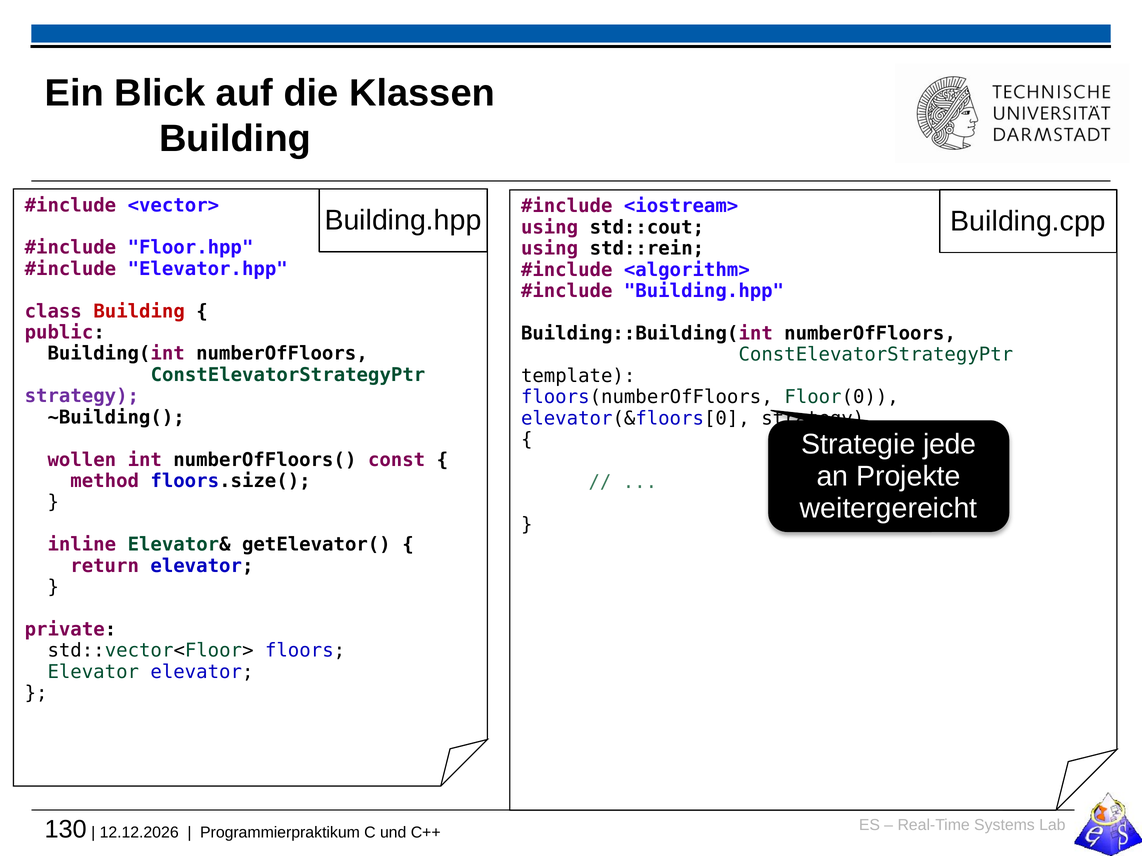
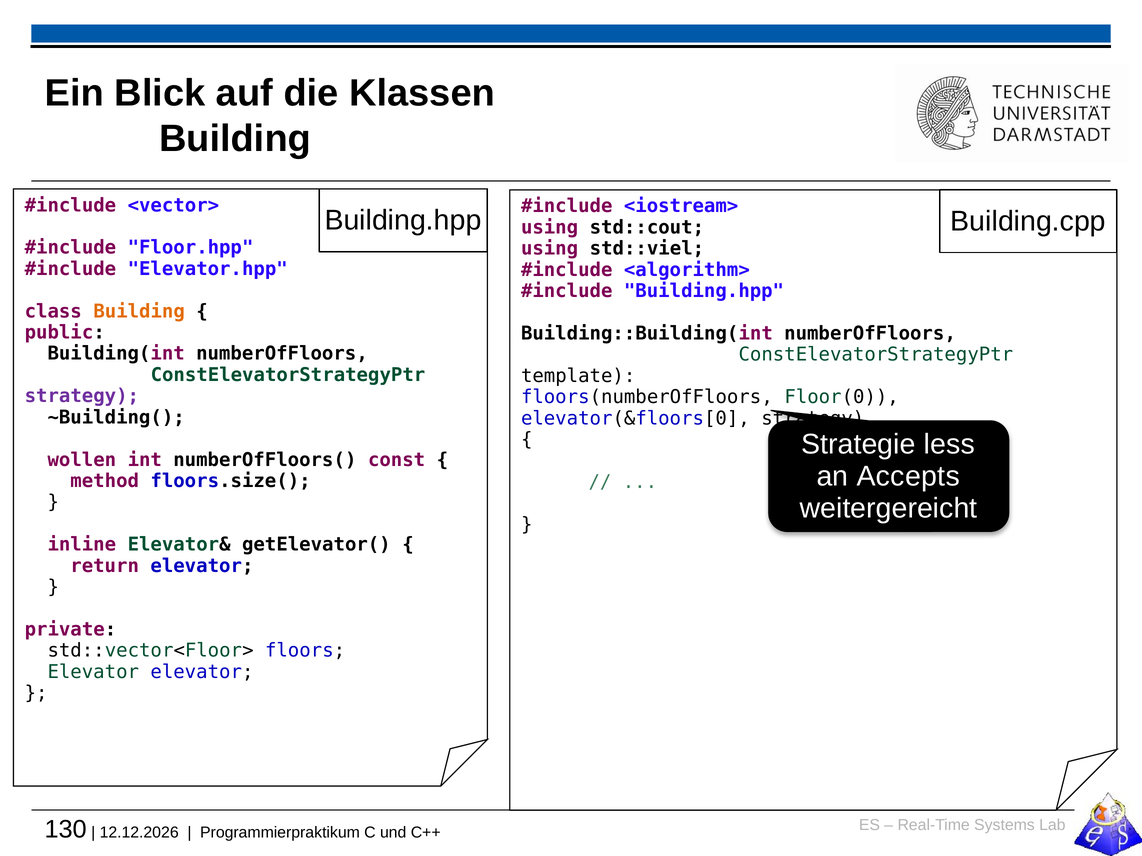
std::rein: std::rein -> std::viel (647, 249)
Building colour: red -> orange (139, 311)
jede: jede -> less (949, 445)
Projekte: Projekte -> Accepts (908, 477)
